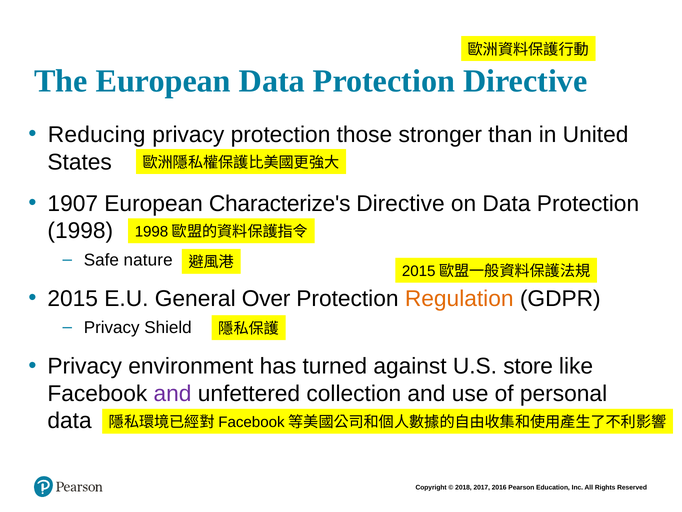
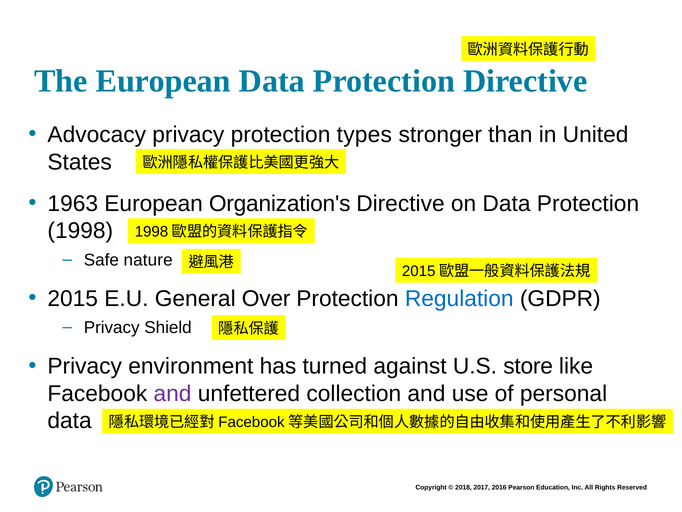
Reducing: Reducing -> Advocacy (97, 135)
those: those -> types (364, 135)
1907: 1907 -> 1963 (73, 203)
Characterize's: Characterize's -> Organization's (280, 203)
Regulation colour: orange -> blue (459, 298)
